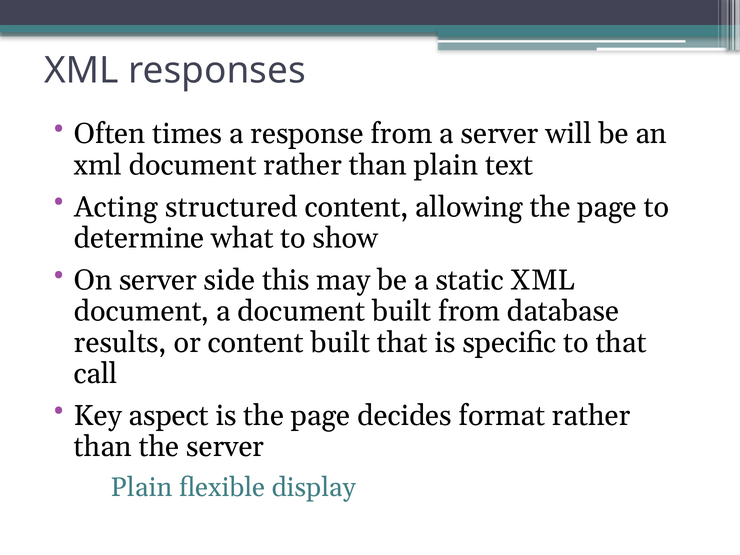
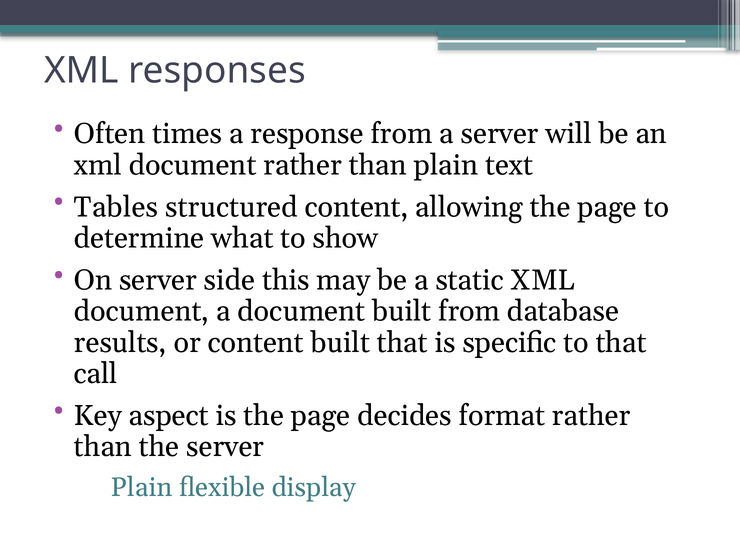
Acting: Acting -> Tables (116, 207)
